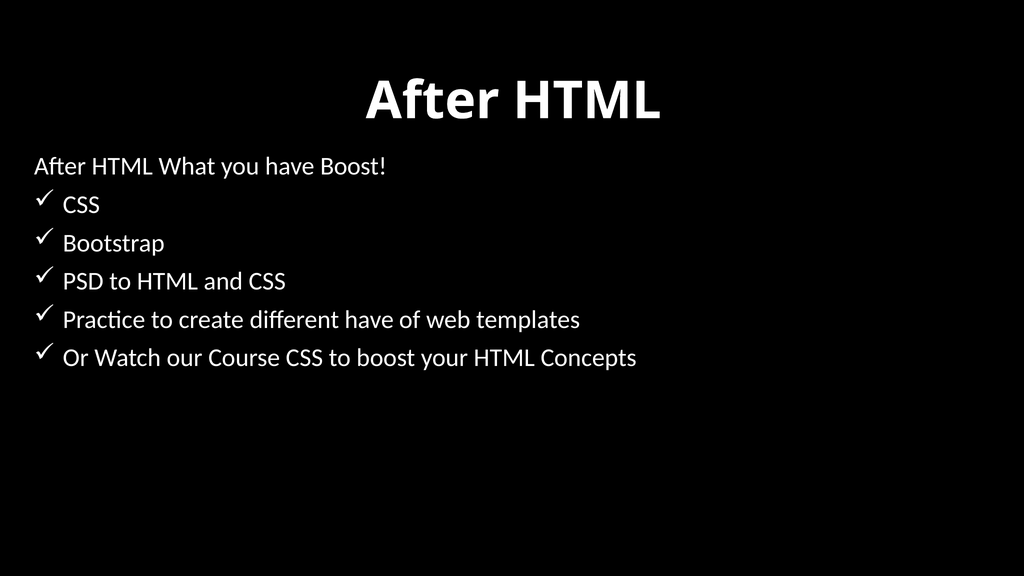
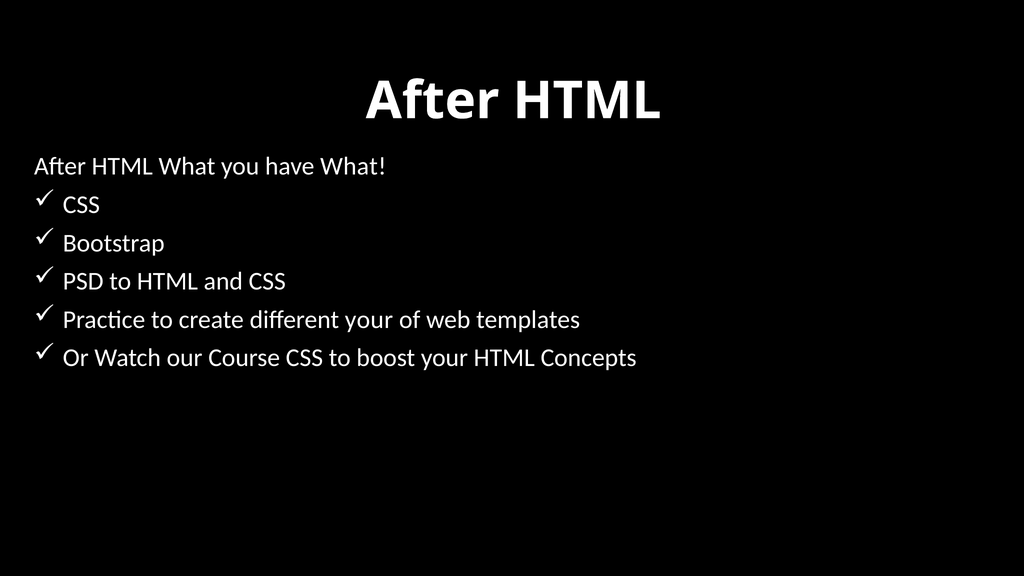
have Boost: Boost -> What (353, 166)
different have: have -> your (369, 320)
